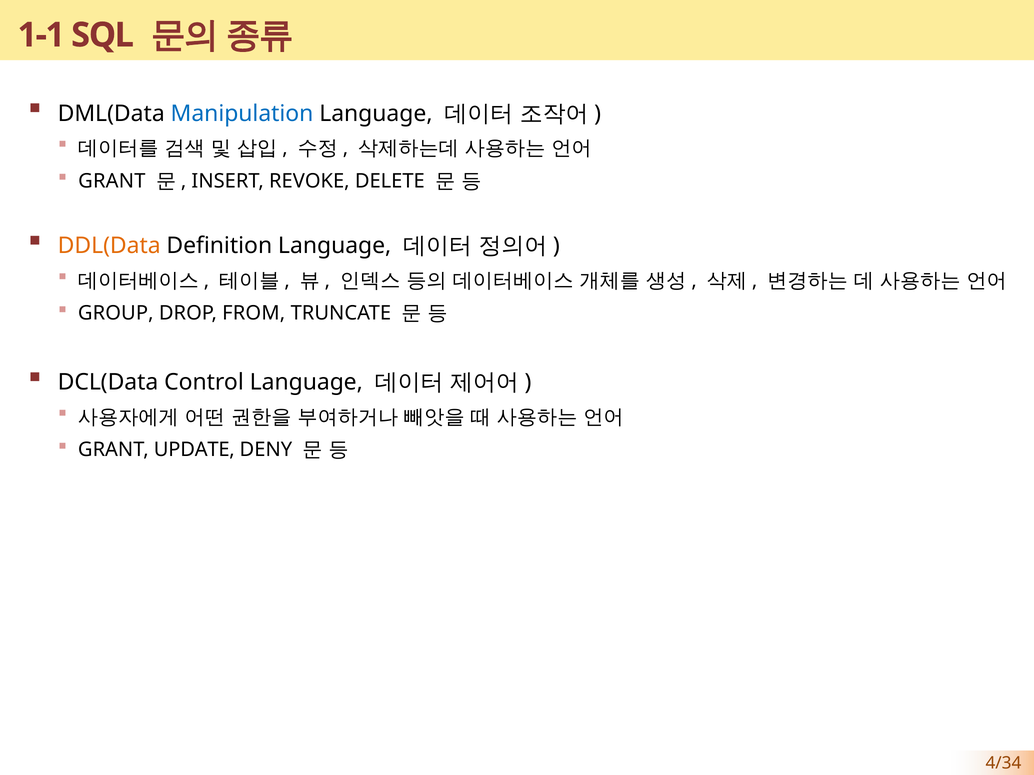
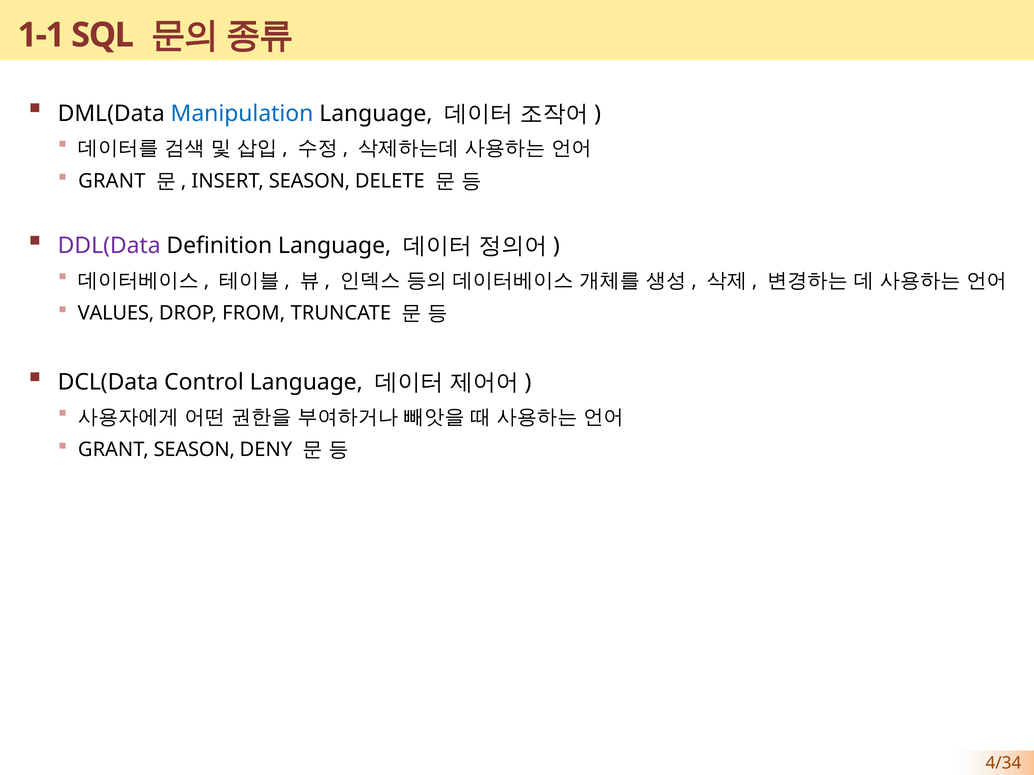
INSERT REVOKE: REVOKE -> SEASON (309, 181)
DDL(Data colour: orange -> purple (109, 246)
GROUP: GROUP -> VALUES (116, 314)
GRANT UPDATE: UPDATE -> SEASON (194, 450)
